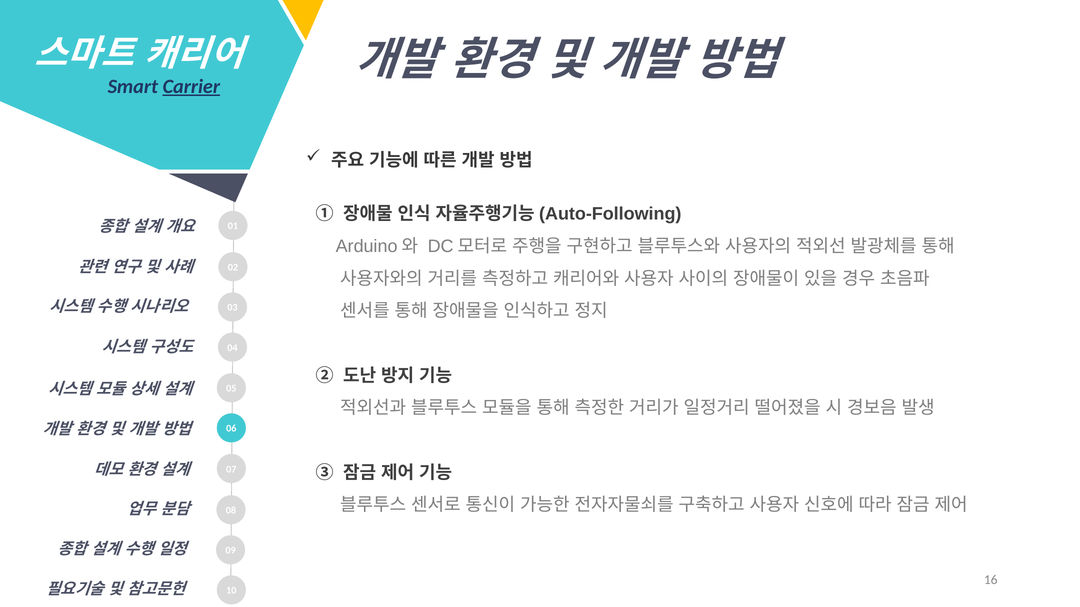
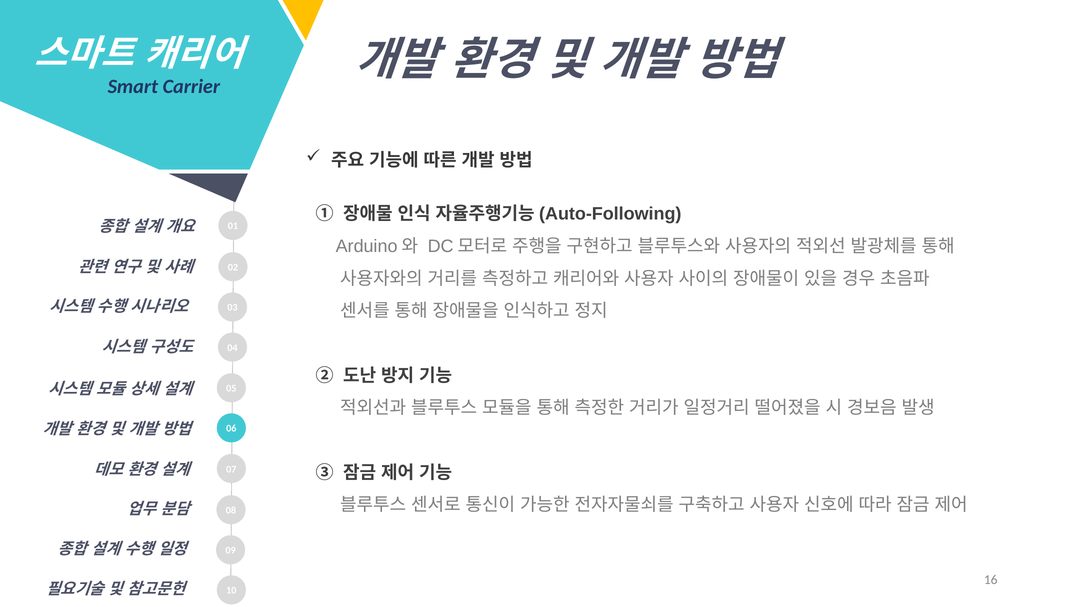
Carrier underline: present -> none (191, 87)
